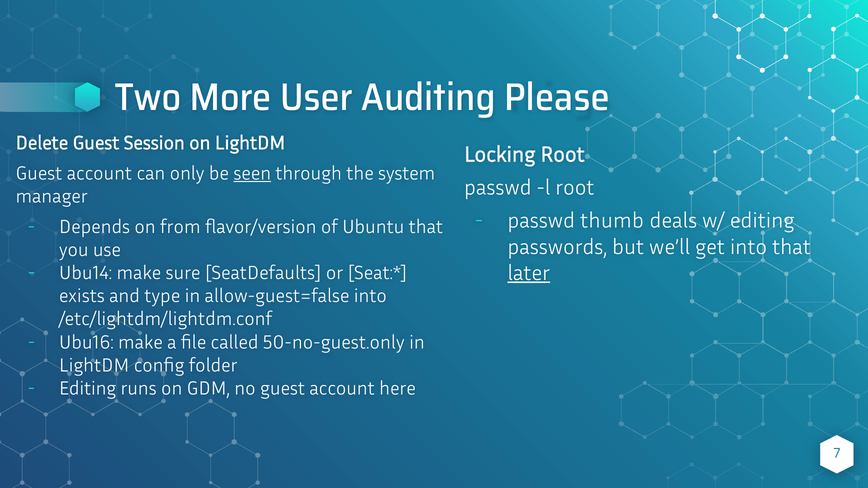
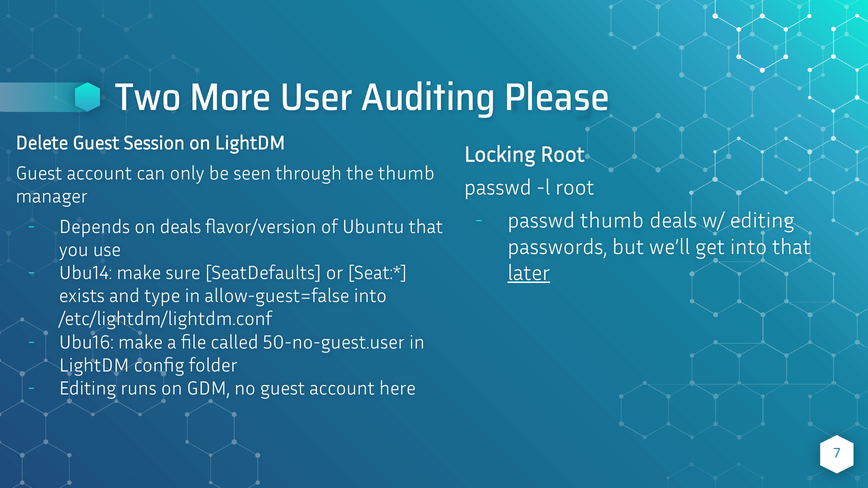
seen underline: present -> none (252, 173)
the system: system -> thumb (406, 173)
on from: from -> deals (181, 227)
50-no-guest.only: 50-no-guest.only -> 50-no-guest.user (334, 342)
